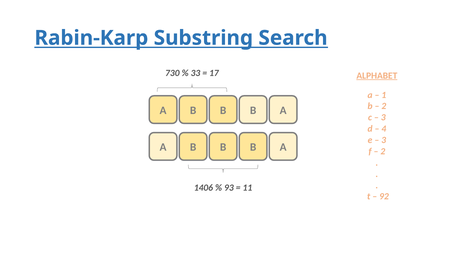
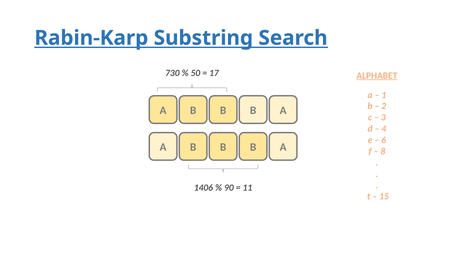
33: 33 -> 50 (195, 73)
3: 3 -> 6 (384, 140)
2: 2 -> 8 (383, 152)
93: 93 -> 90 (229, 188)
92: 92 -> 15 (384, 197)
